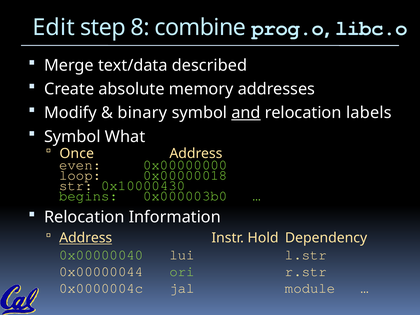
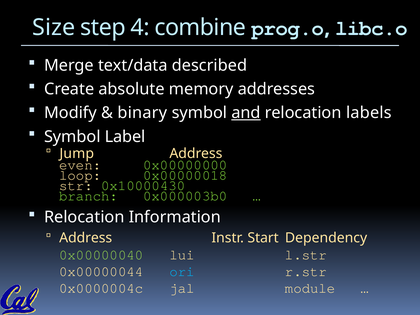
Edit: Edit -> Size (54, 27)
8: 8 -> 4 (140, 27)
What: What -> Label (125, 137)
Once: Once -> Jump (77, 154)
begins: begins -> branch (89, 196)
Address underline: present -> none (86, 238)
Hold: Hold -> Start (263, 238)
ori colour: light green -> light blue (182, 272)
